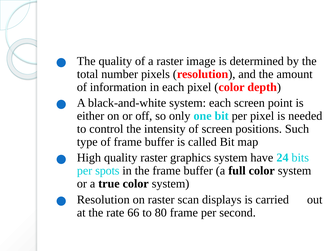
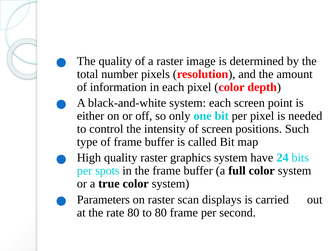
Resolution: Resolution -> Parameters (103, 200)
rate 66: 66 -> 80 (133, 213)
